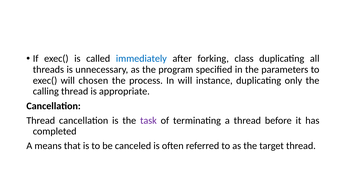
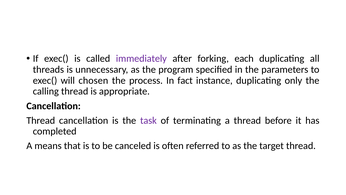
immediately colour: blue -> purple (141, 58)
class: class -> each (244, 58)
In will: will -> fact (185, 80)
